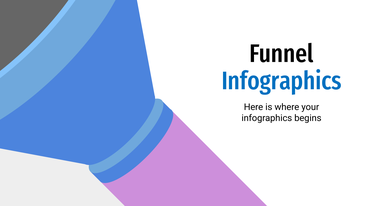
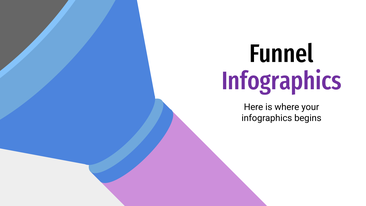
Infographics colour: blue -> purple (281, 81)
